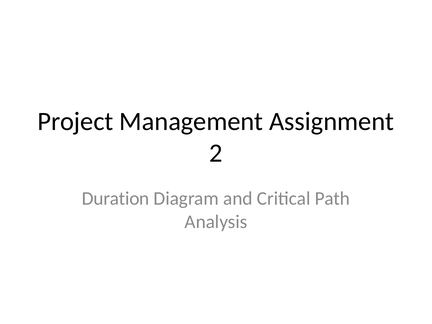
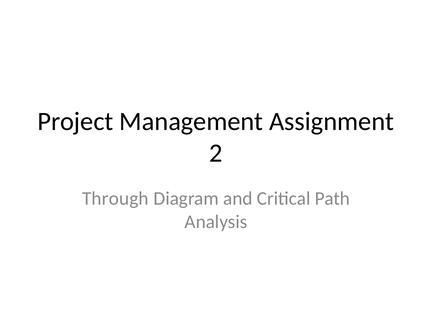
Duration: Duration -> Through (115, 199)
